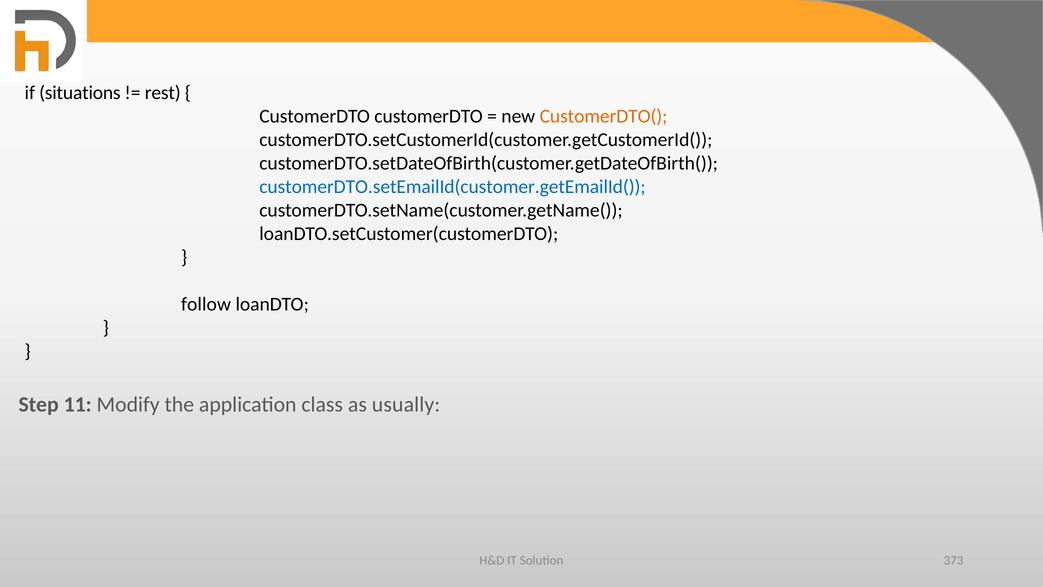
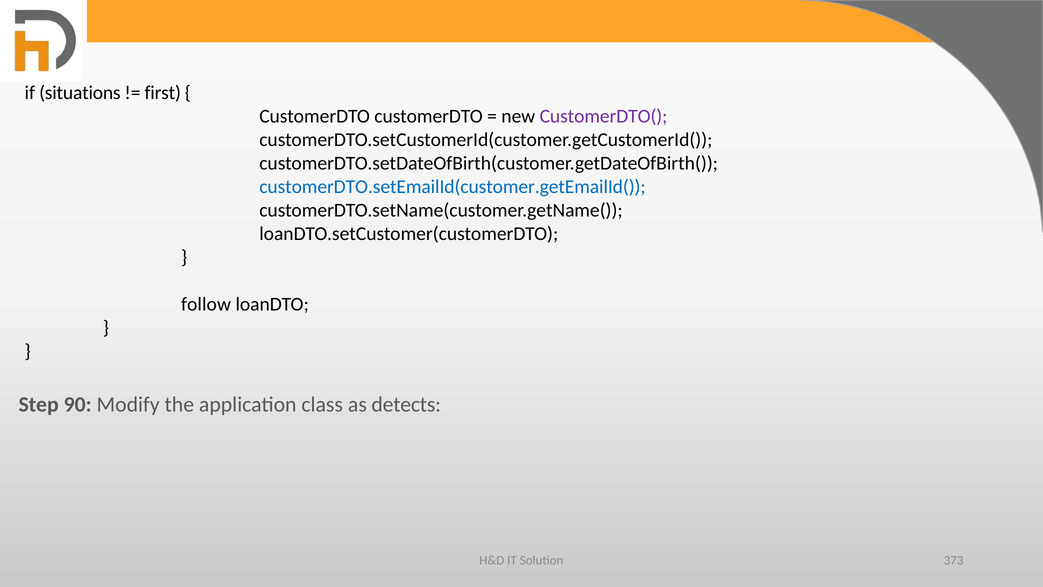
rest: rest -> first (163, 93)
CustomerDTO( colour: orange -> purple (604, 116)
11: 11 -> 90 (78, 404)
usually: usually -> detects (406, 404)
